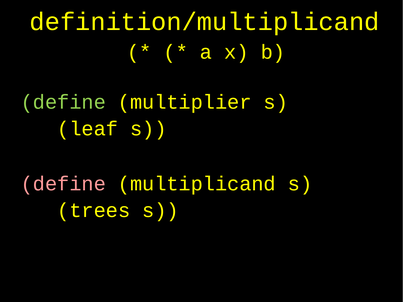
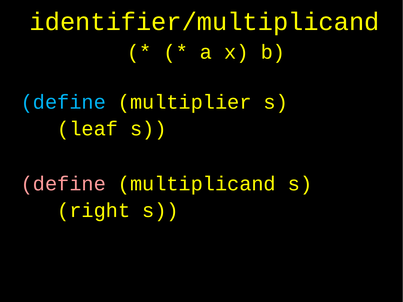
definition/multiplicand: definition/multiplicand -> identifier/multiplicand (205, 22)
define colour: light green -> light blue (63, 102)
trees: trees -> right (94, 210)
